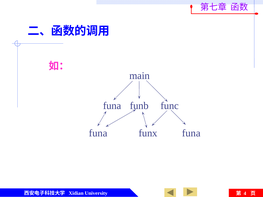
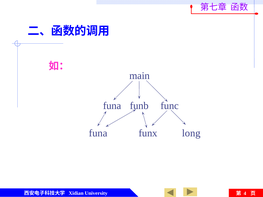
funx funa: funa -> long (191, 133)
